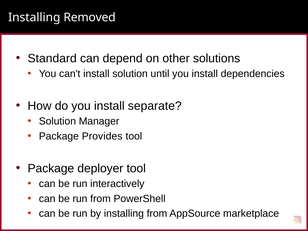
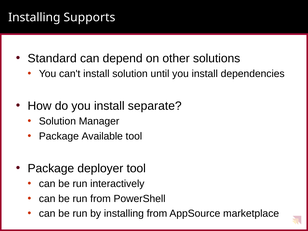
Removed: Removed -> Supports (89, 18)
Provides: Provides -> Available (102, 136)
